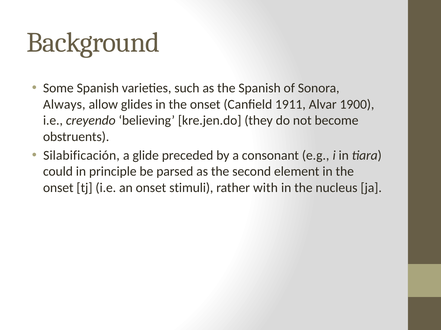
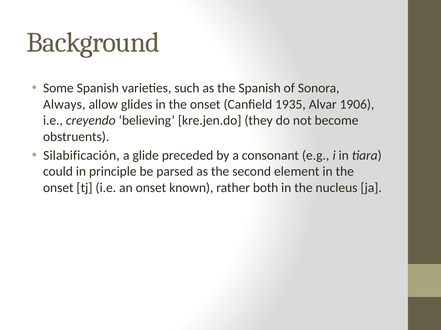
1911: 1911 -> 1935 (290, 105)
1900: 1900 -> 1906 (357, 105)
stimuli: stimuli -> known (191, 188)
with: with -> both (266, 188)
